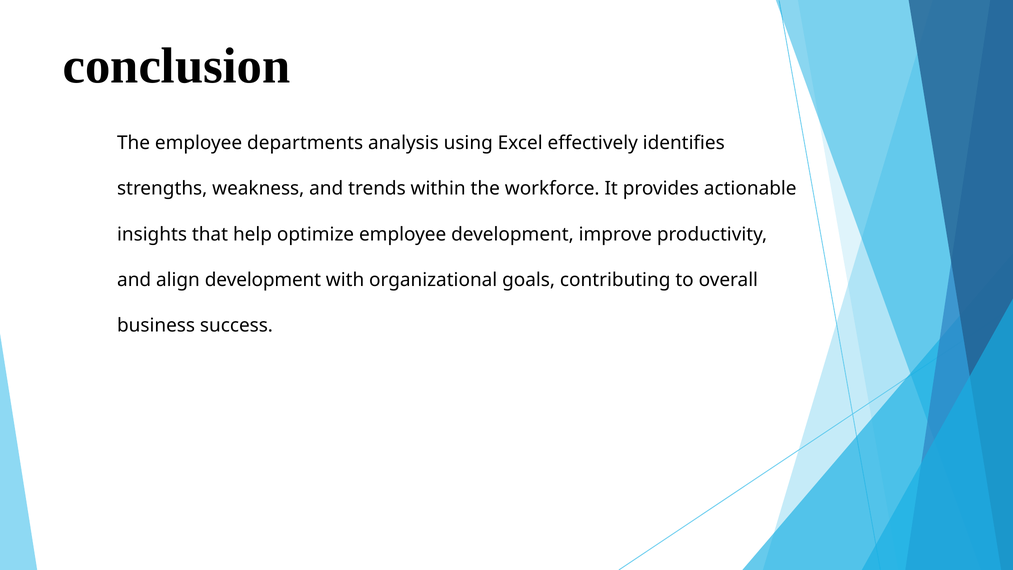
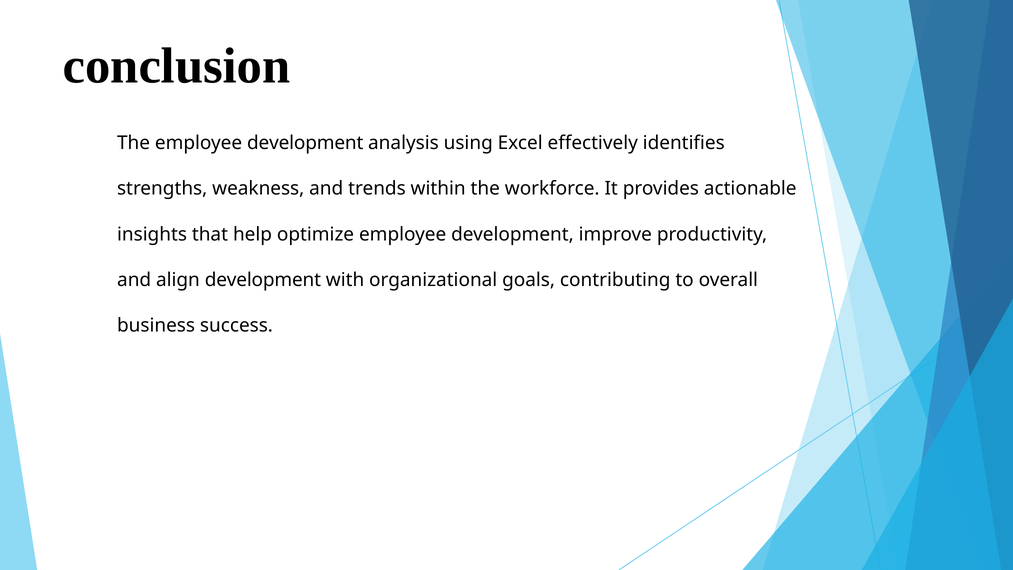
The employee departments: departments -> development (305, 143)
